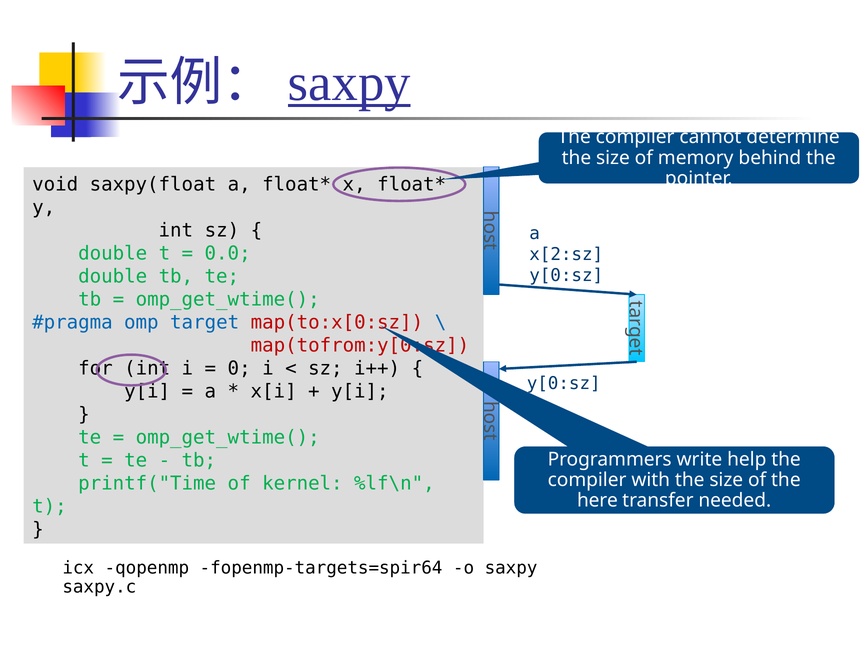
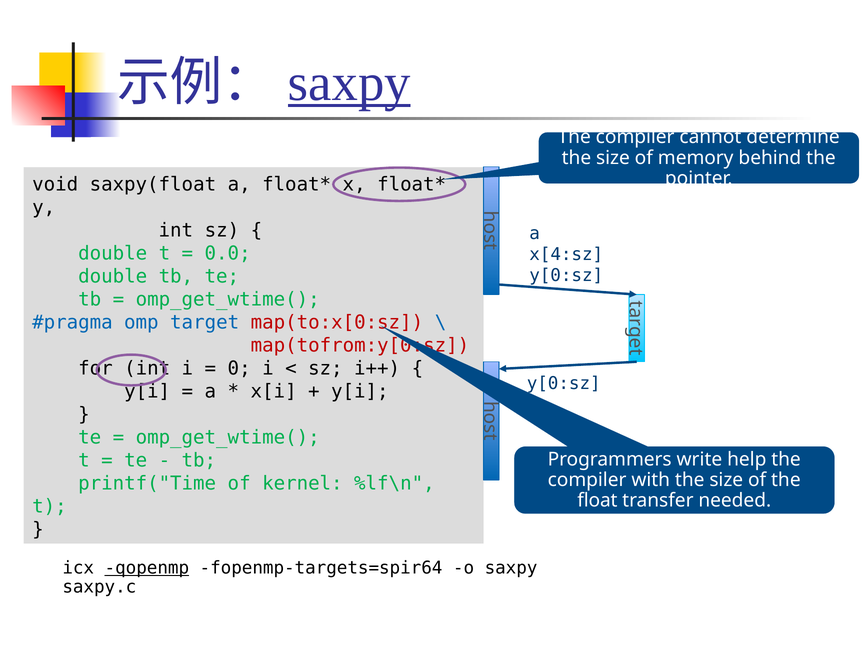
x[2:sz: x[2:sz -> x[4:sz (566, 254)
here: here -> float (597, 500)
qopenmp underline: none -> present (147, 567)
